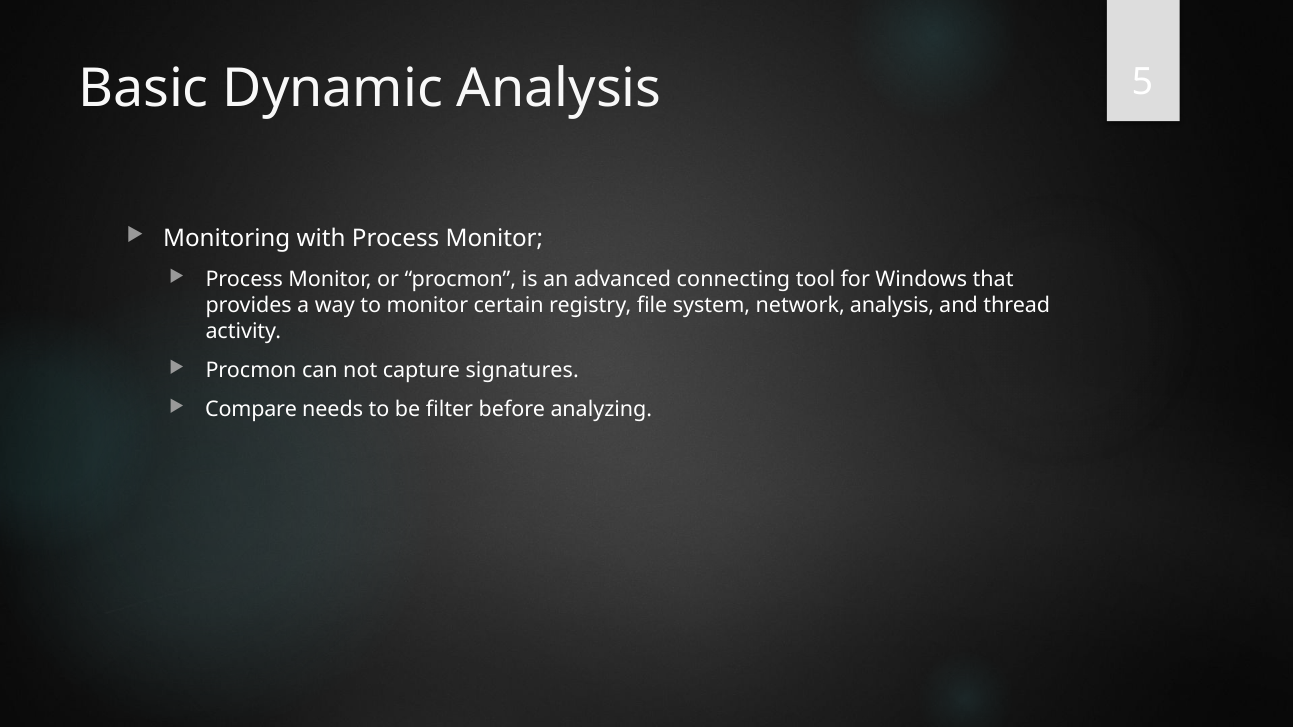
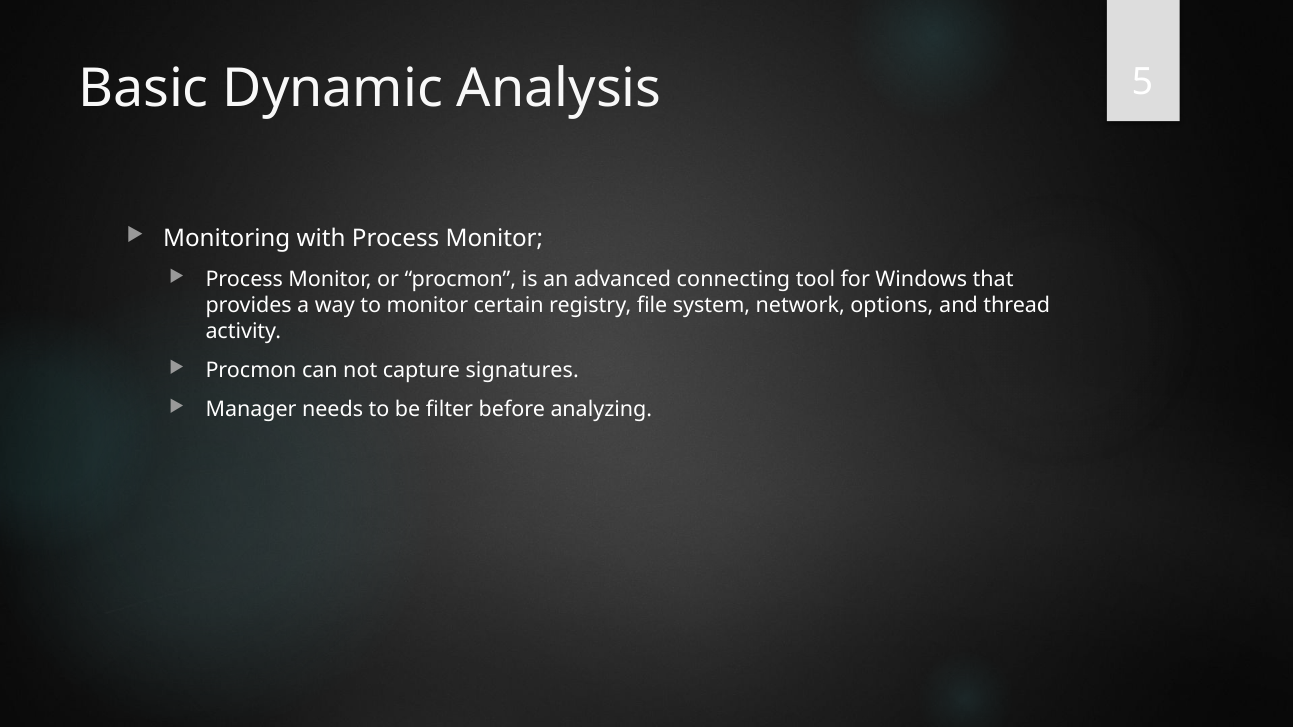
network analysis: analysis -> options (892, 305)
Compare: Compare -> Manager (251, 410)
